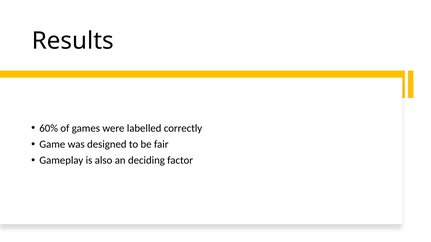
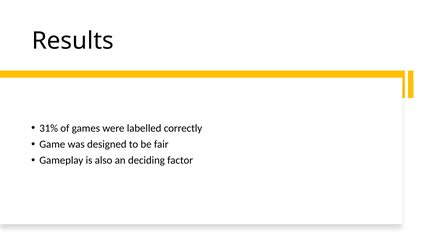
60%: 60% -> 31% (49, 128)
